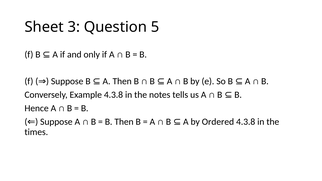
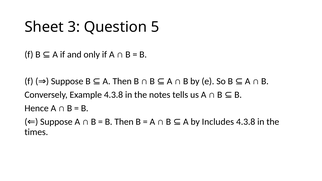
Ordered: Ordered -> Includes (218, 122)
